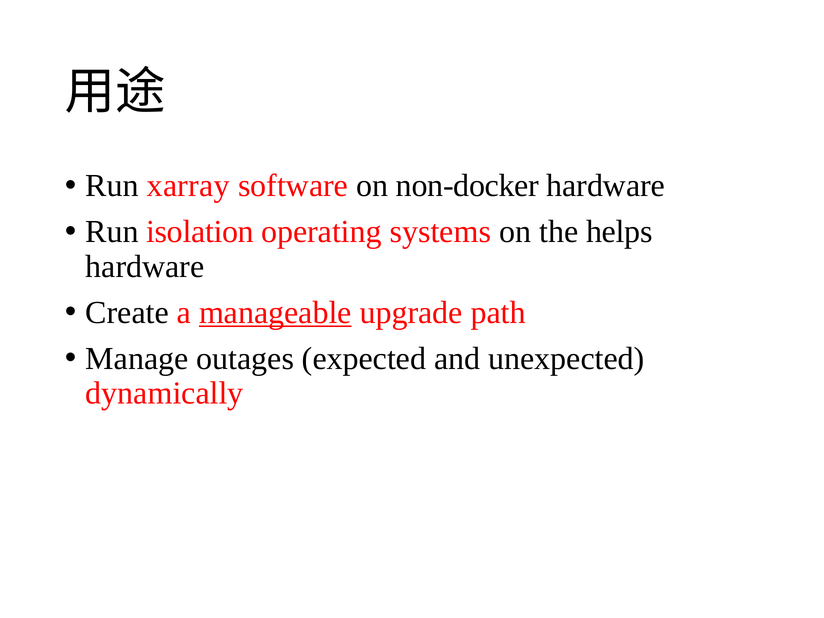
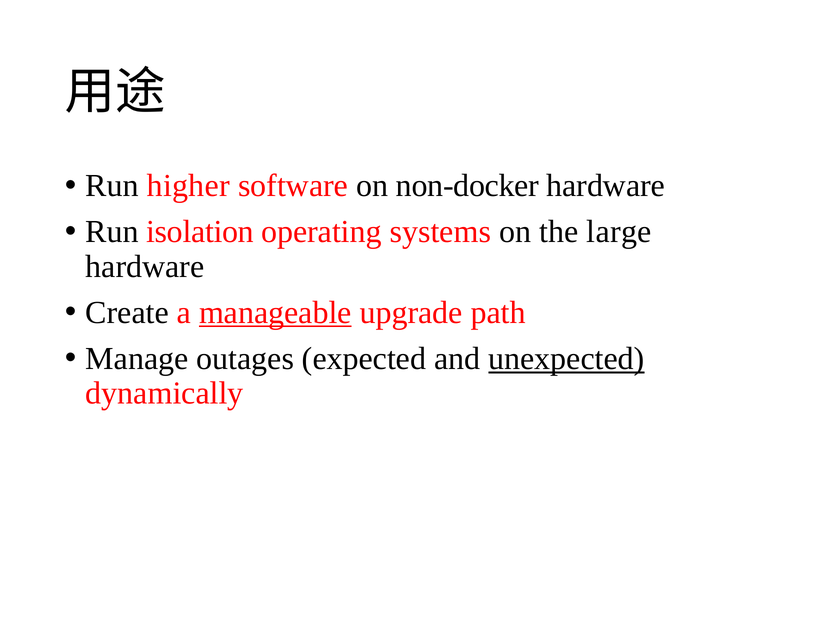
xarray: xarray -> higher (188, 186)
helps: helps -> large (619, 232)
unexpected underline: none -> present (566, 359)
